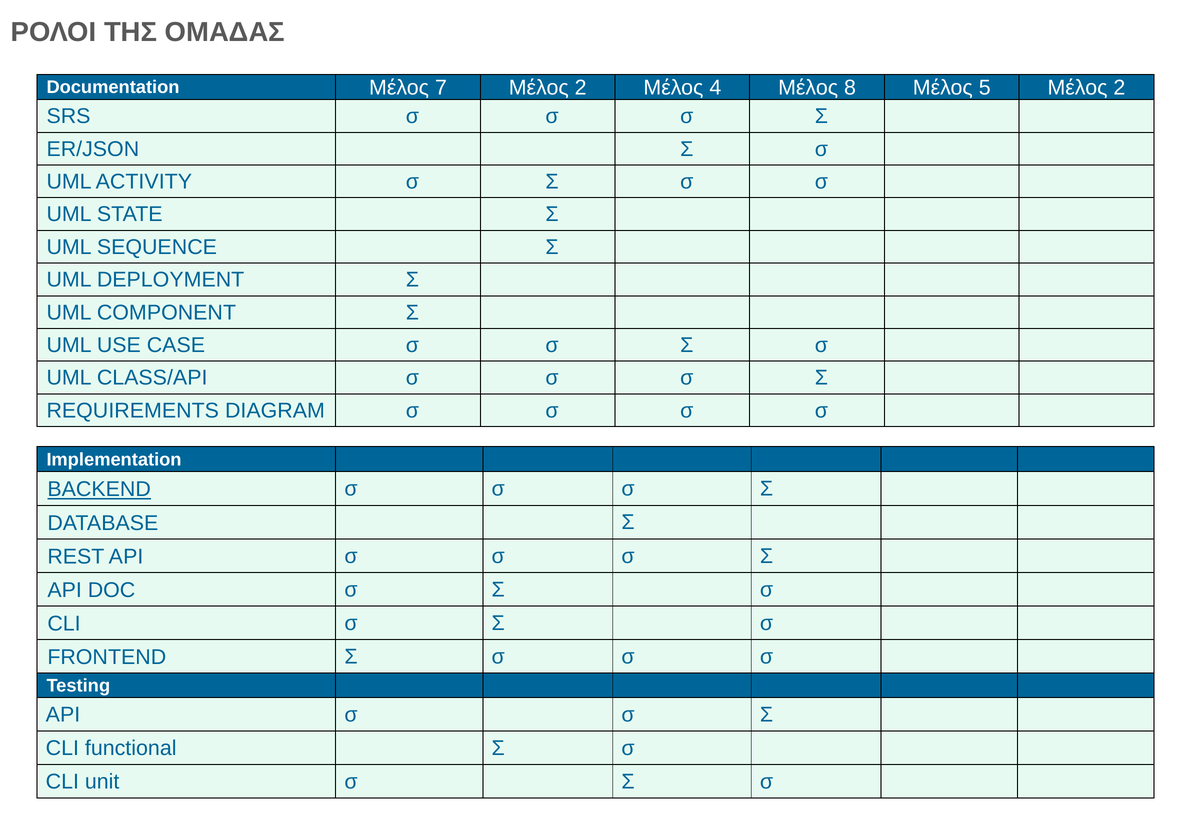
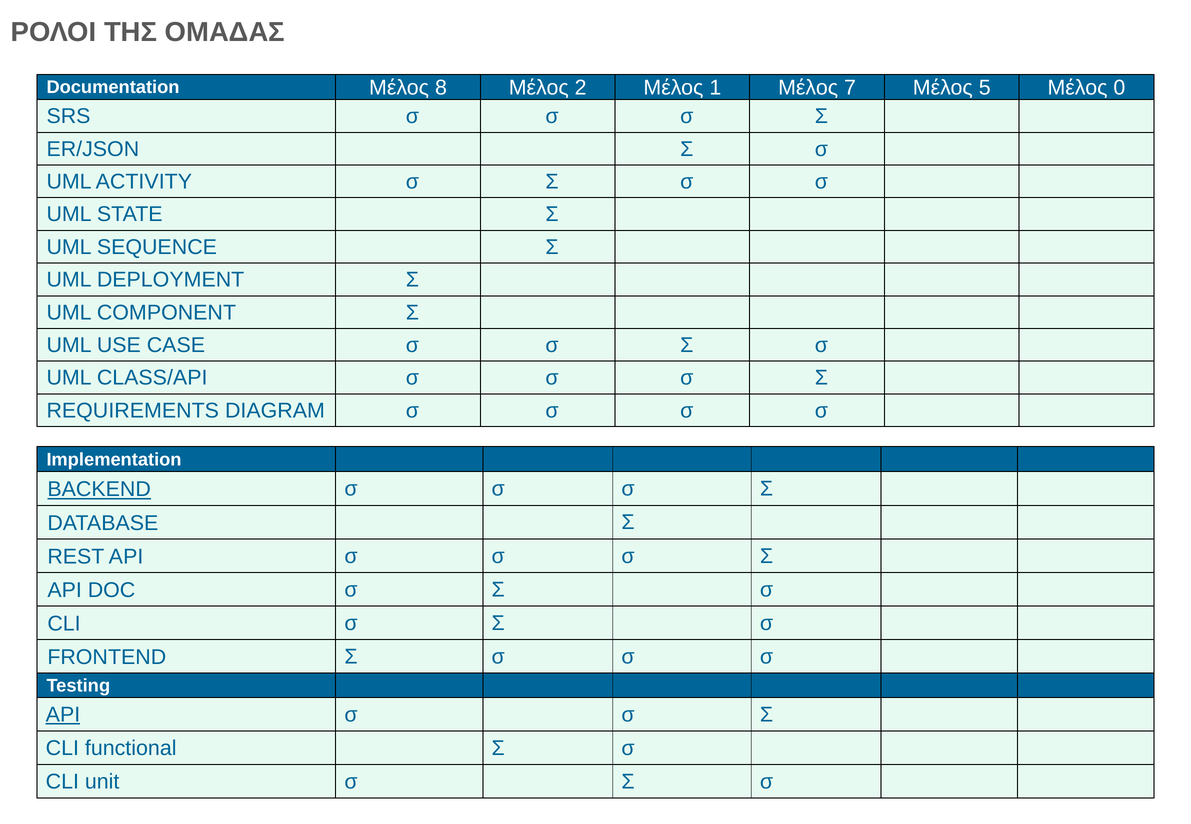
7: 7 -> 8 (441, 88)
4: 4 -> 1 (715, 88)
8: 8 -> 7 (850, 88)
5 Μέλος 2: 2 -> 0 (1119, 88)
API underline: none -> present (63, 715)
